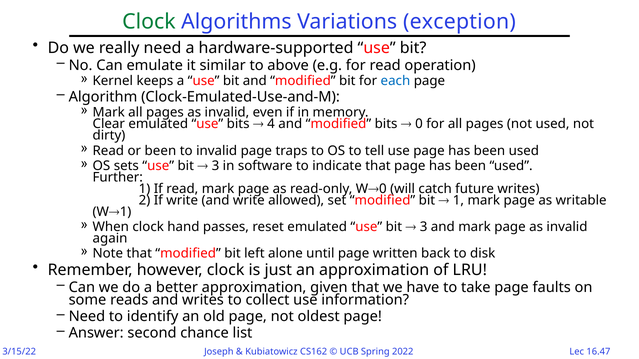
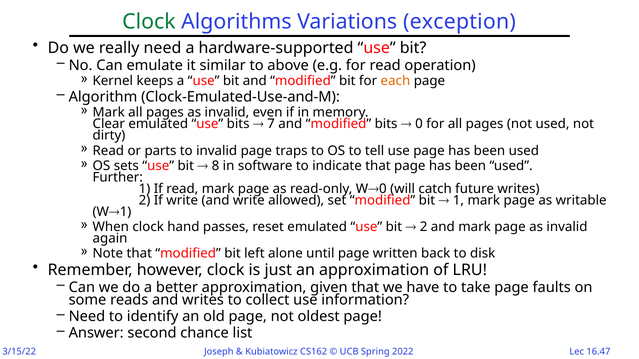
each colour: blue -> orange (395, 81)
4: 4 -> 7 (271, 124)
or been: been -> parts (161, 151)
3: 3 -> 8 (215, 166)
3: 3 -> 2 (424, 227)
